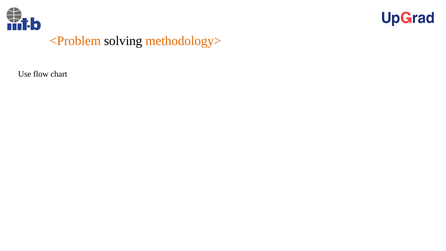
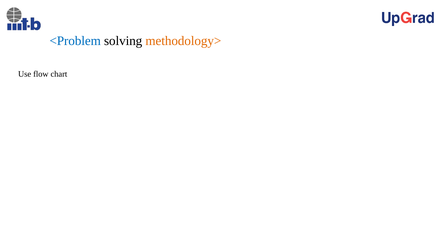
<Problem colour: orange -> blue (75, 41)
